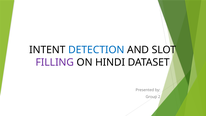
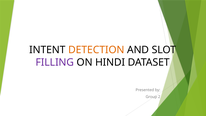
DETECTION colour: blue -> orange (96, 50)
